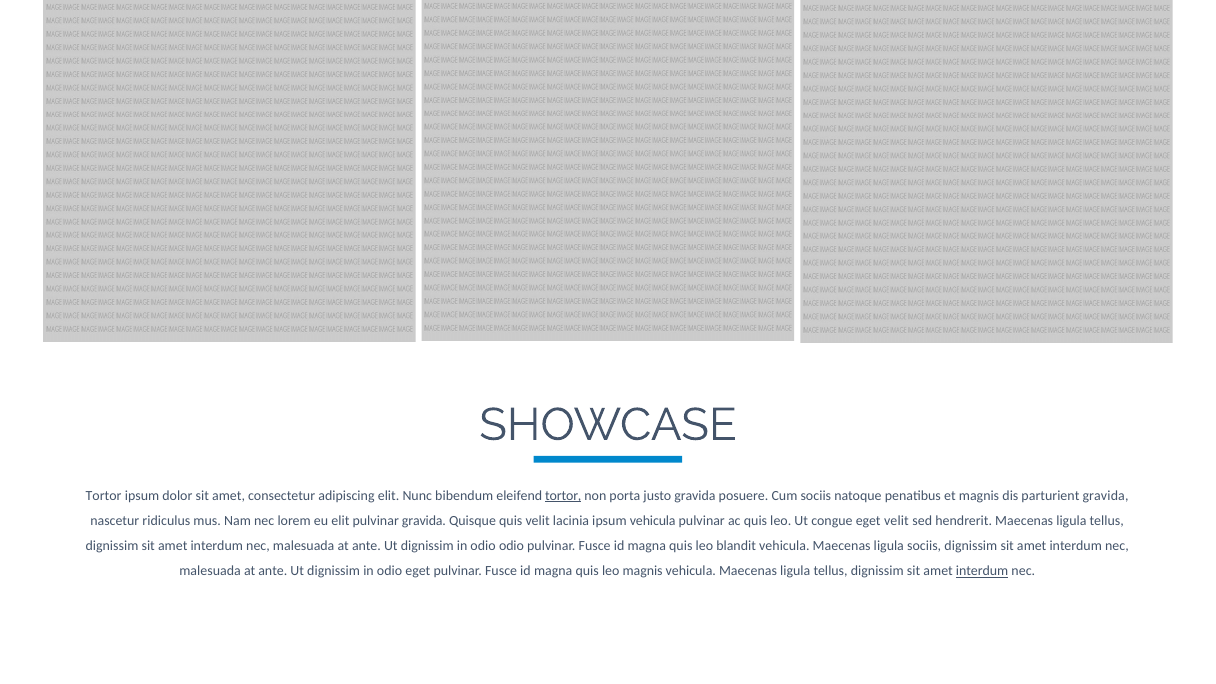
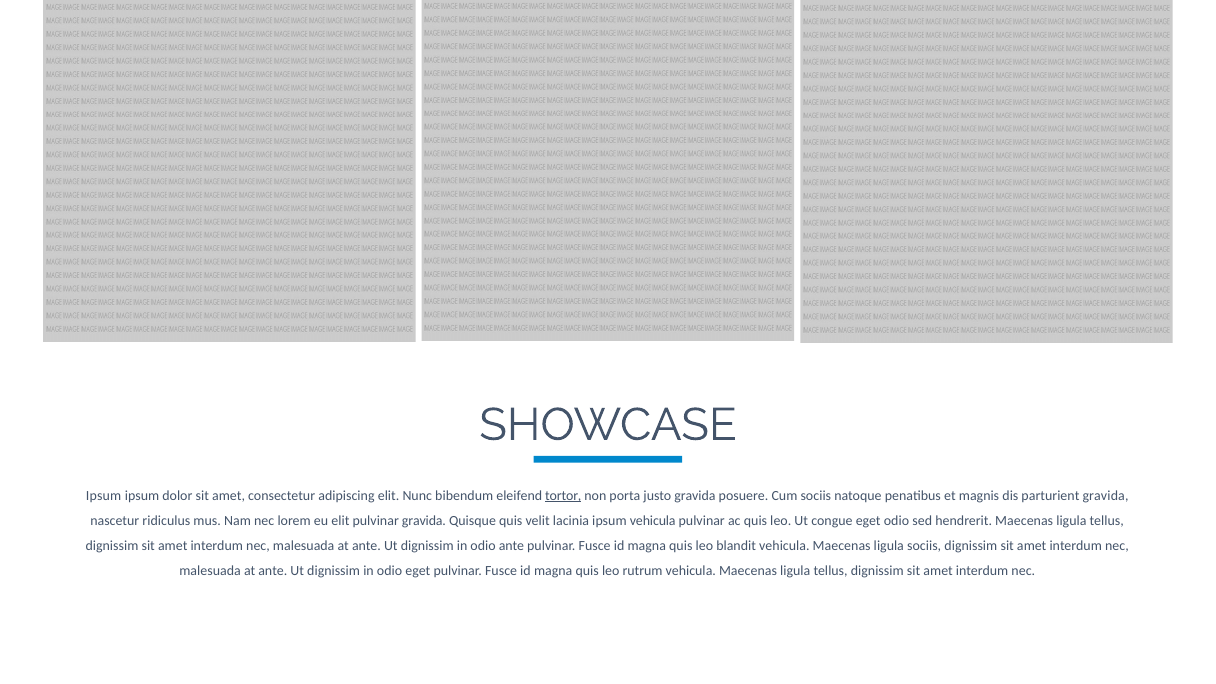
Tortor: Tortor -> Ipsum (104, 496)
eget velit: velit -> odio (896, 521)
odio odio: odio -> ante (511, 546)
leo magnis: magnis -> rutrum (643, 571)
interdum underline: present -> none (982, 571)
